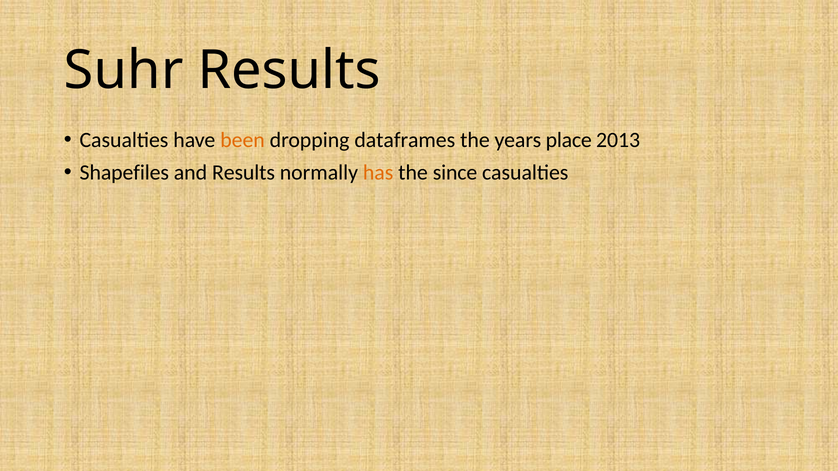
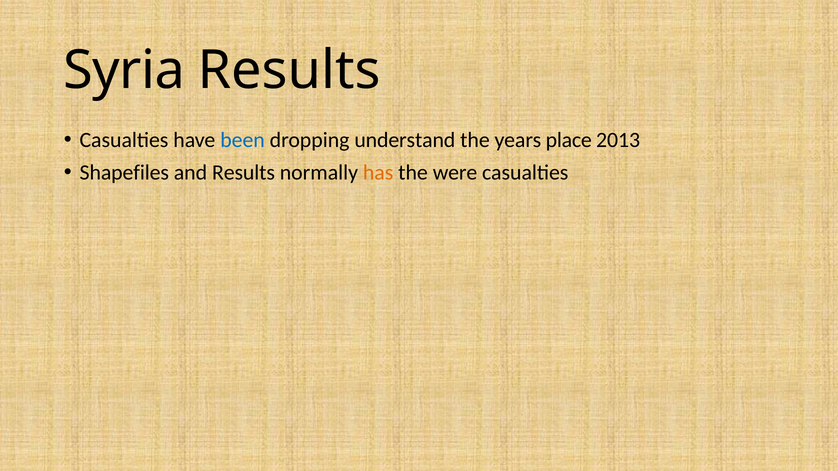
Suhr: Suhr -> Syria (124, 70)
been colour: orange -> blue (243, 140)
dataframes: dataframes -> understand (405, 140)
since: since -> were (455, 173)
